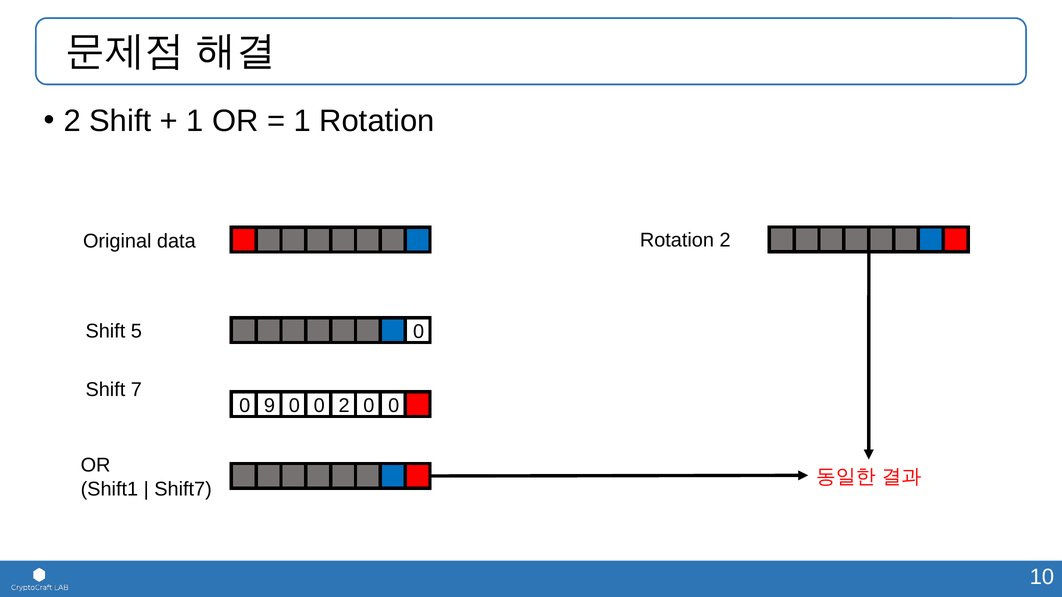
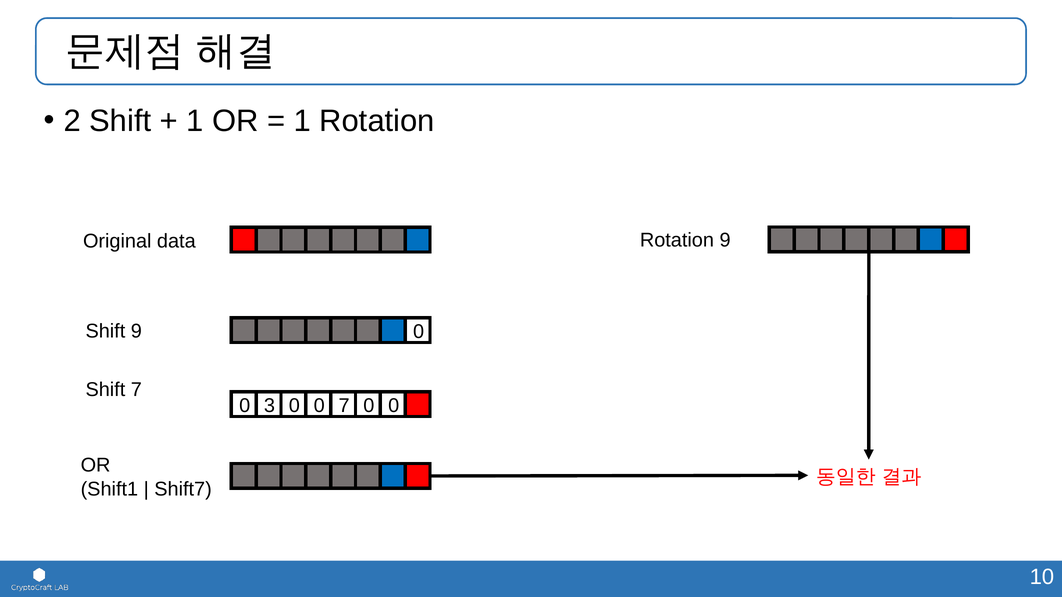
Rotation 2: 2 -> 9 (725, 240)
Shift 5: 5 -> 9 (136, 332)
9: 9 -> 3 (270, 406)
0 2: 2 -> 7 (344, 406)
